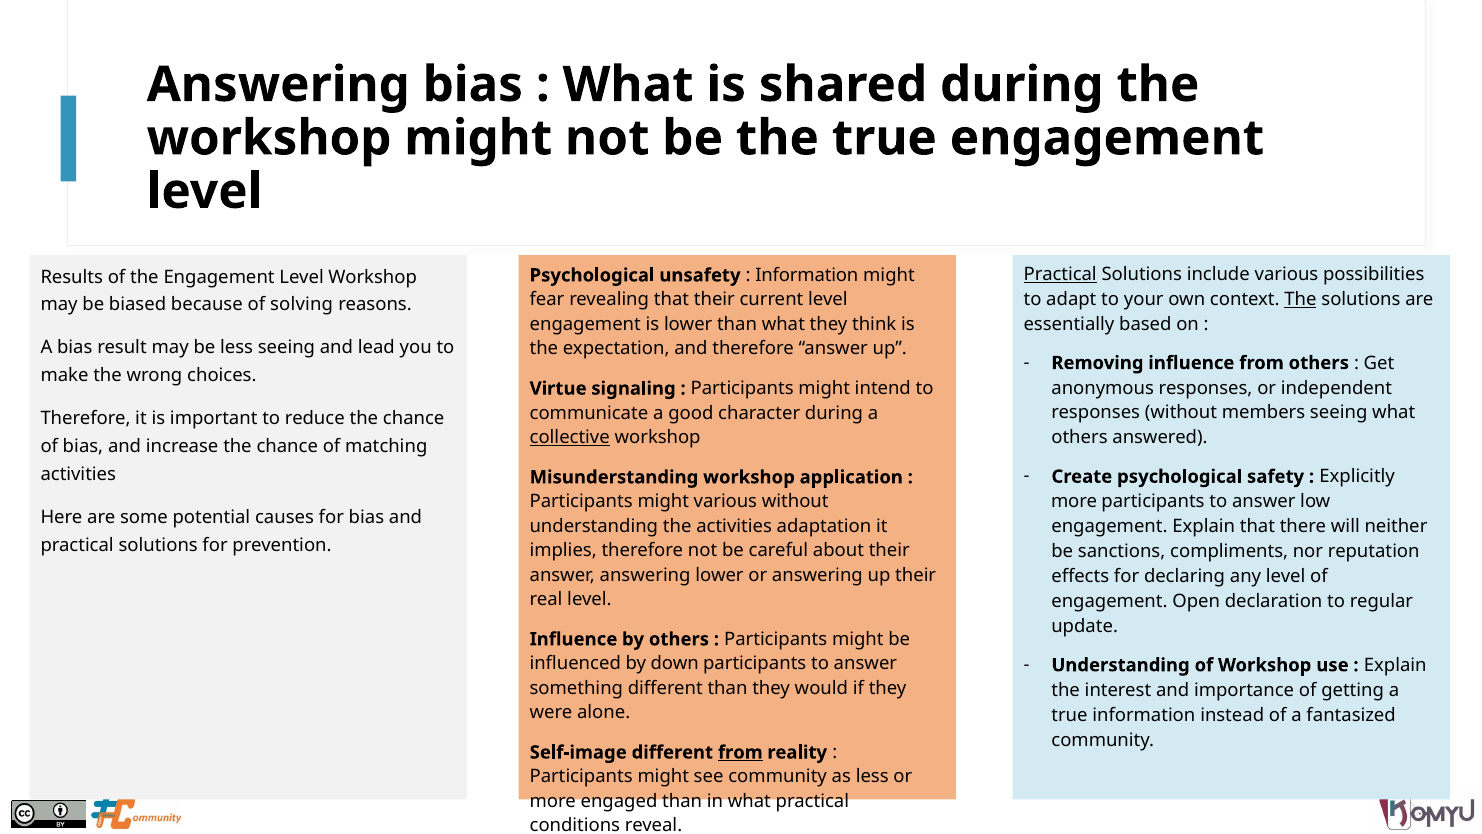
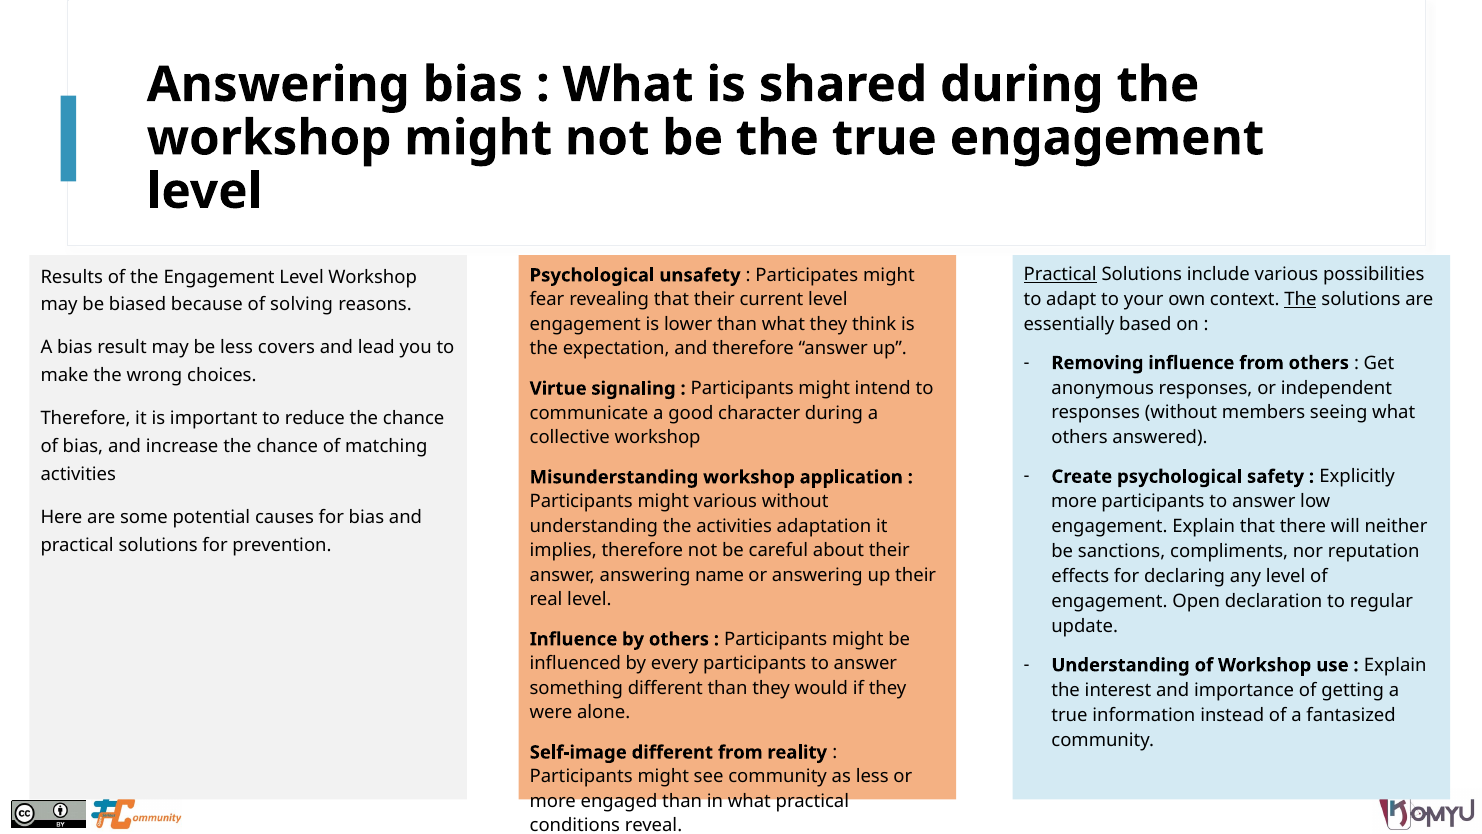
Information: Information -> Participates (807, 275)
less seeing: seeing -> covers (286, 348)
collective underline: present -> none (570, 437)
answering lower: lower -> name (720, 575)
down: down -> every (675, 663)
from underline: present -> none (740, 752)
